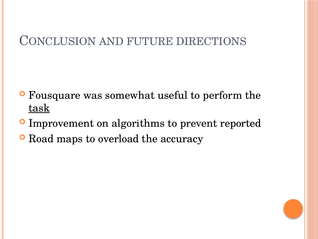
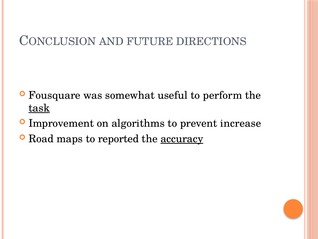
reported: reported -> increase (241, 123)
overload: overload -> reported (119, 139)
accuracy underline: none -> present (182, 139)
